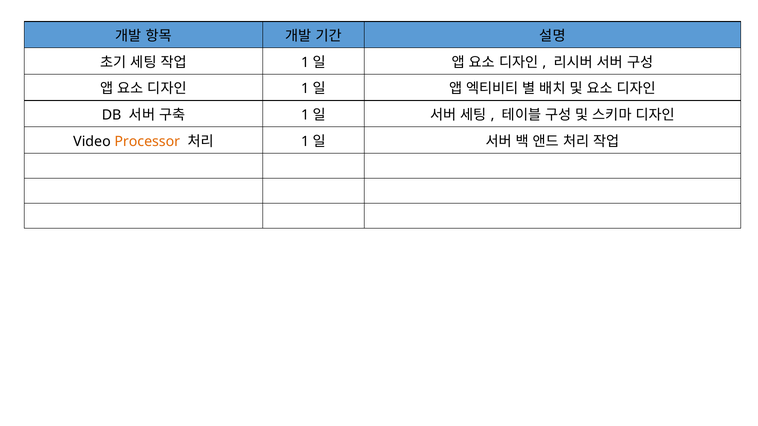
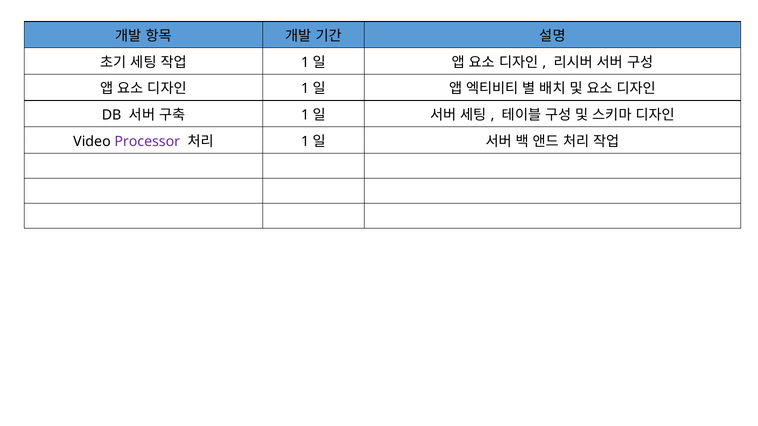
Processor colour: orange -> purple (147, 142)
